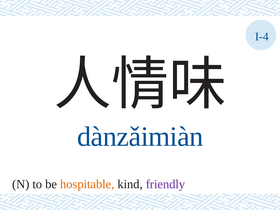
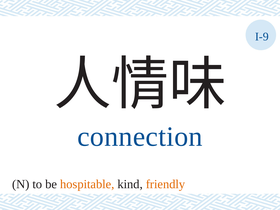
I-4: I-4 -> I-9 (262, 37)
dànzǎimiàn: dànzǎimiàn -> connection (140, 137)
friendly colour: purple -> orange (166, 184)
